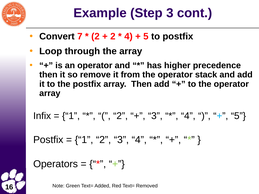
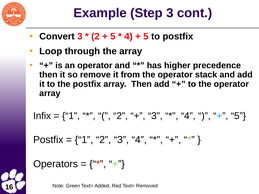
Convert 7: 7 -> 3 (80, 36)
2: 2 -> 5 (113, 36)
